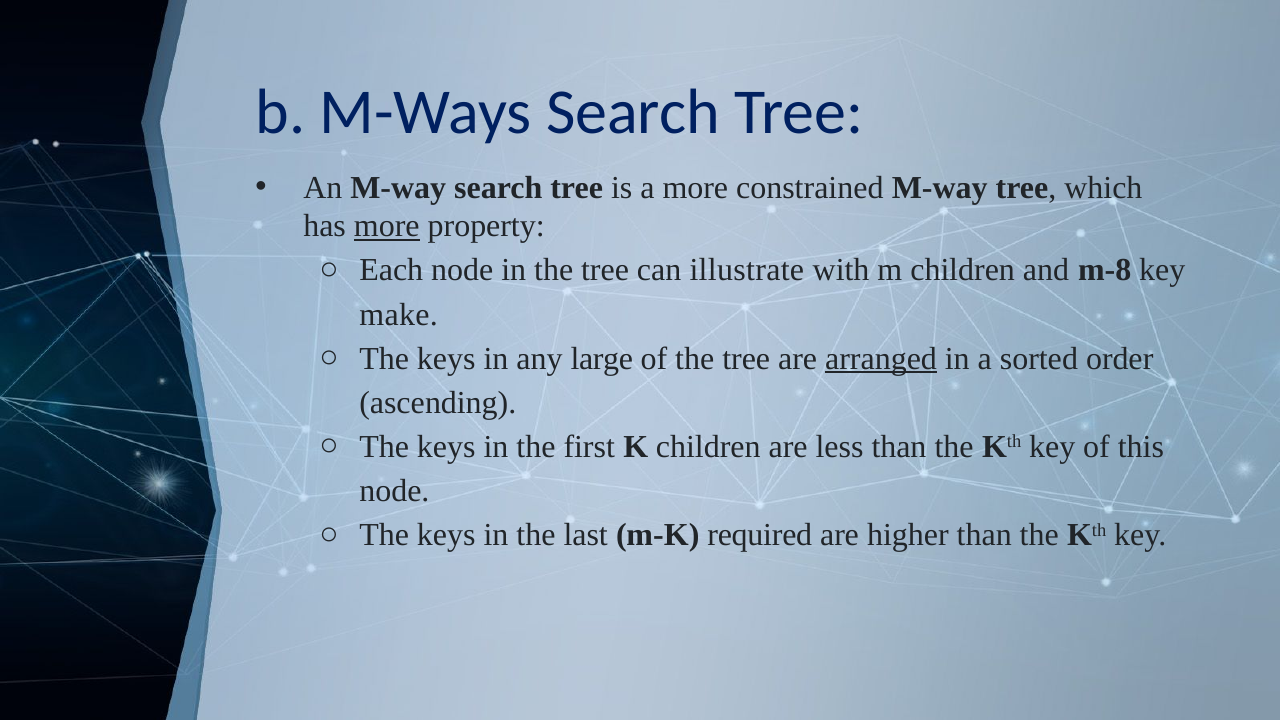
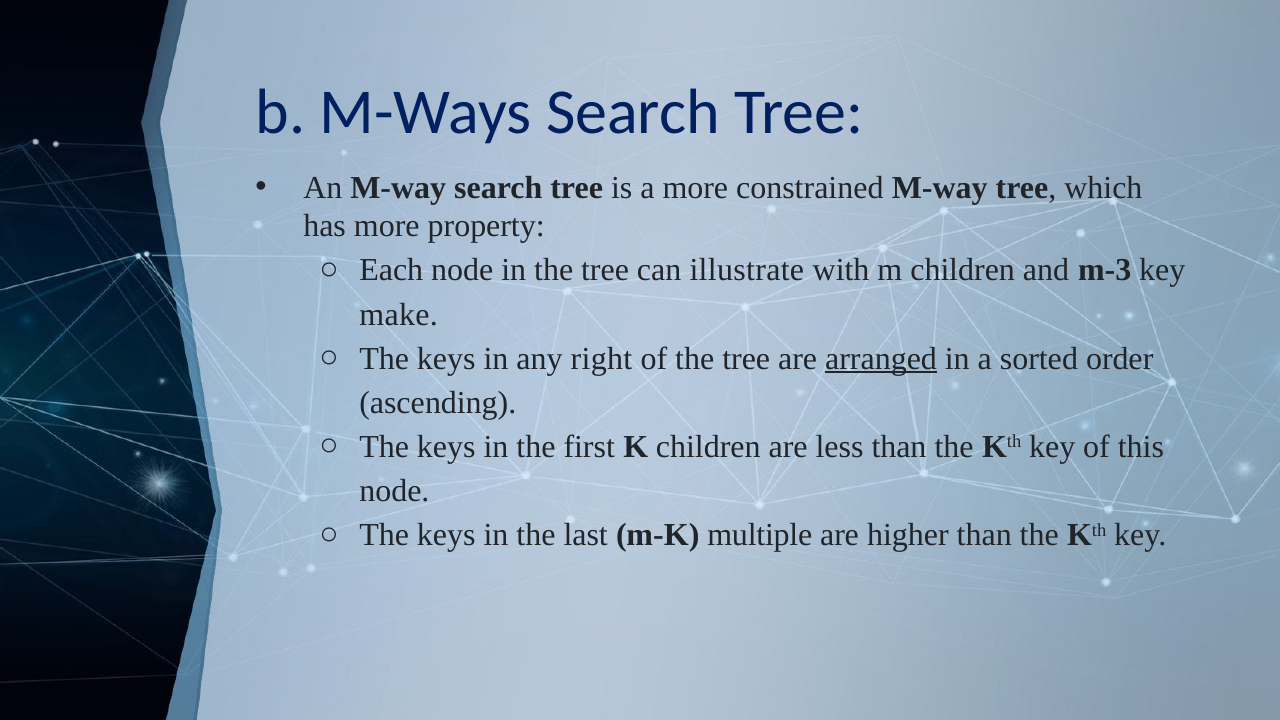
more underline: present -> none (387, 226)
m-8: m-8 -> m-3 (1105, 270)
large: large -> right (601, 359)
required: required -> multiple (760, 535)
